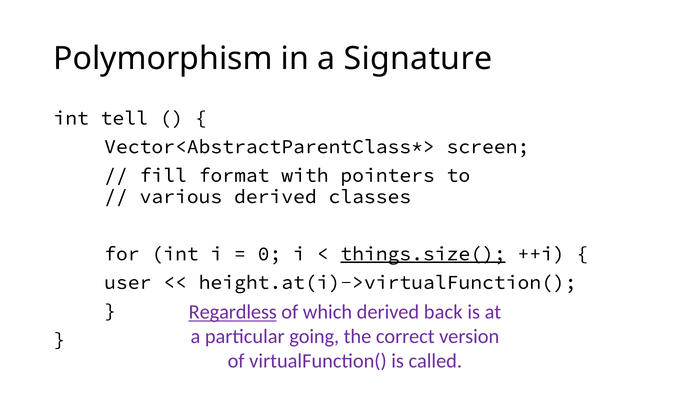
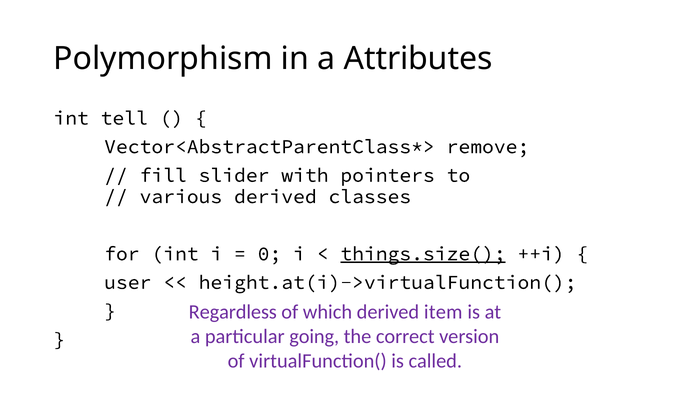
Signature: Signature -> Attributes (418, 59)
screen: screen -> remove (488, 147)
format: format -> slider (234, 175)
Regardless underline: present -> none (233, 312)
back: back -> item (443, 312)
